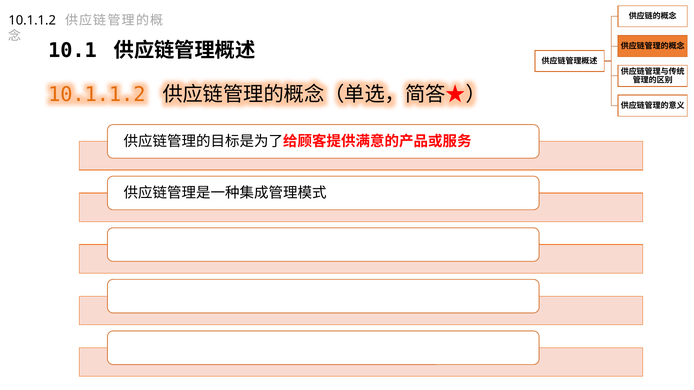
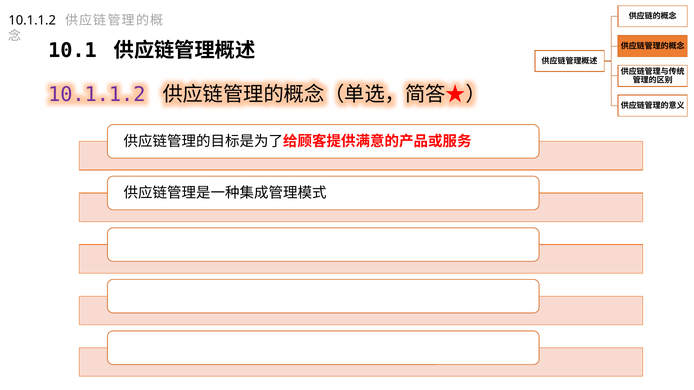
10.1.1.2 colour: orange -> purple (97, 94)
